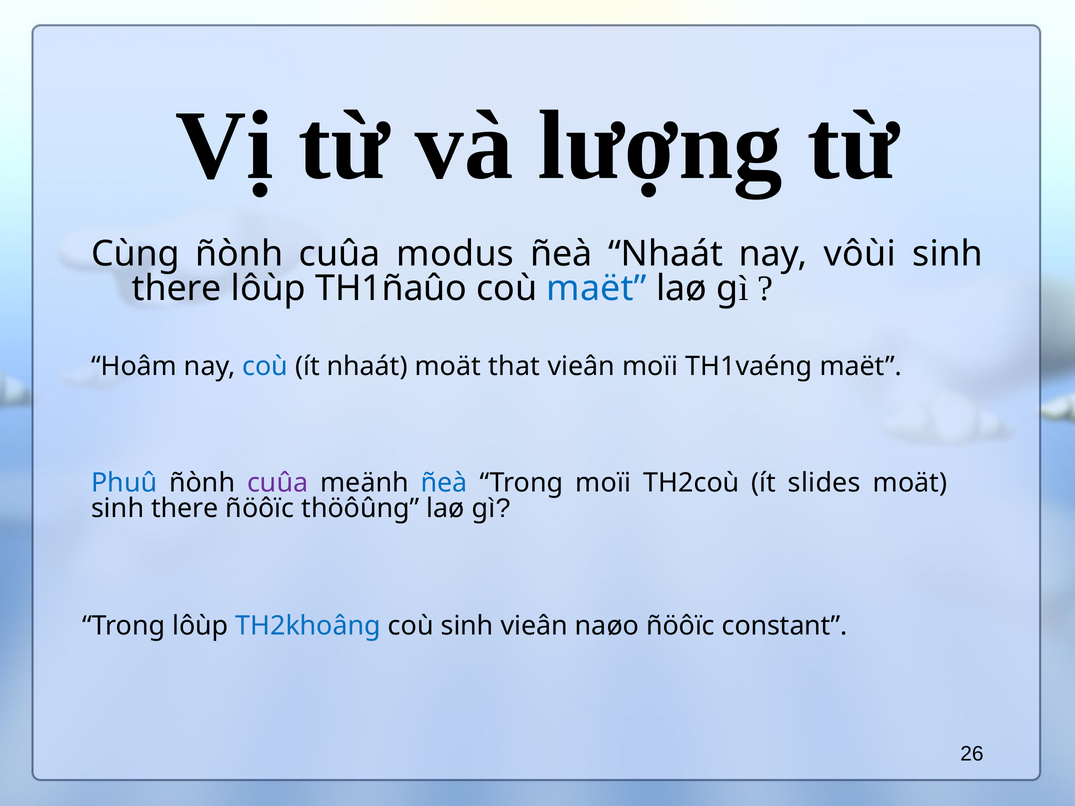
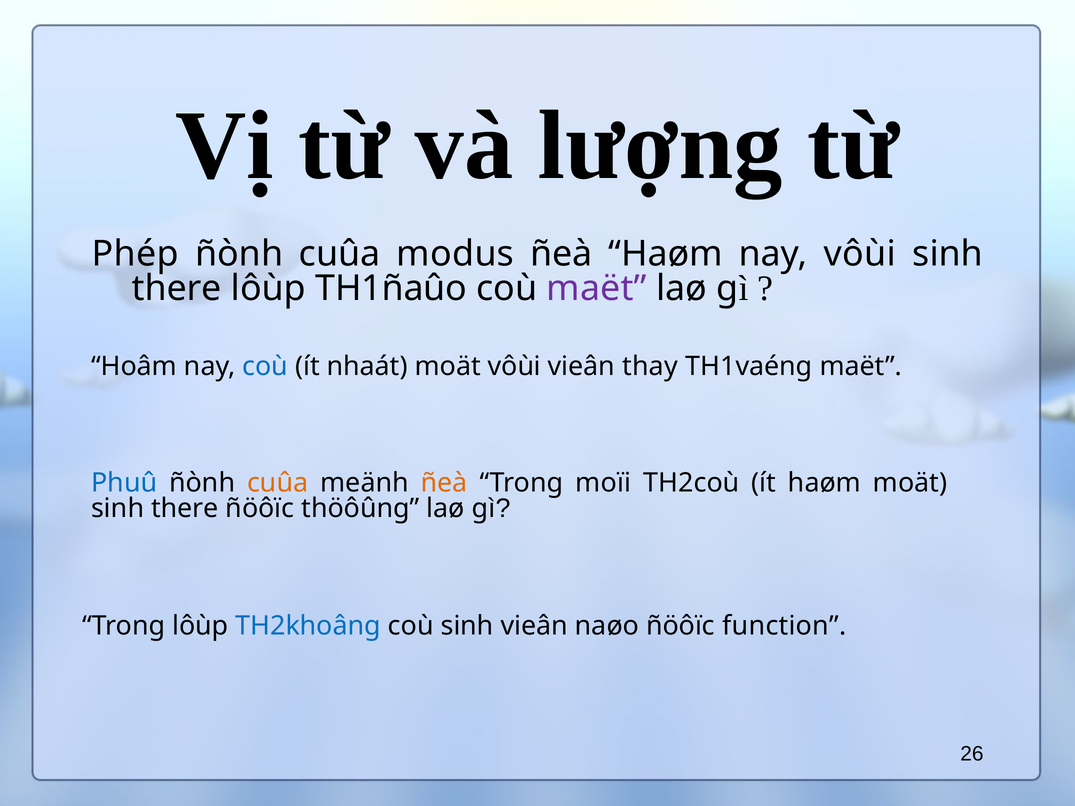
Cùng: Cùng -> Phép (135, 254)
ñeà Nhaát: Nhaát -> Haøm (666, 254)
maët colour: blue -> purple (597, 288)
moät that: that -> vôùi (514, 366)
vieân moïi: moïi -> thay (650, 366)
cuûa colour: purple -> orange (278, 483)
ñeà colour: blue -> orange (444, 483)
ít slides: slides -> haøm (824, 483)
constant: constant -> function (784, 626)
